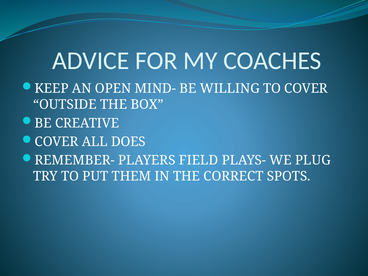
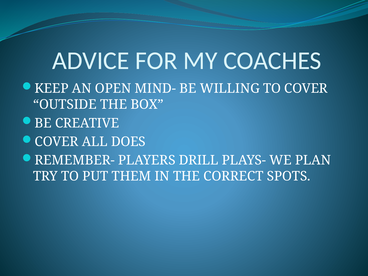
FIELD: FIELD -> DRILL (199, 160)
PLUG: PLUG -> PLAN (313, 160)
